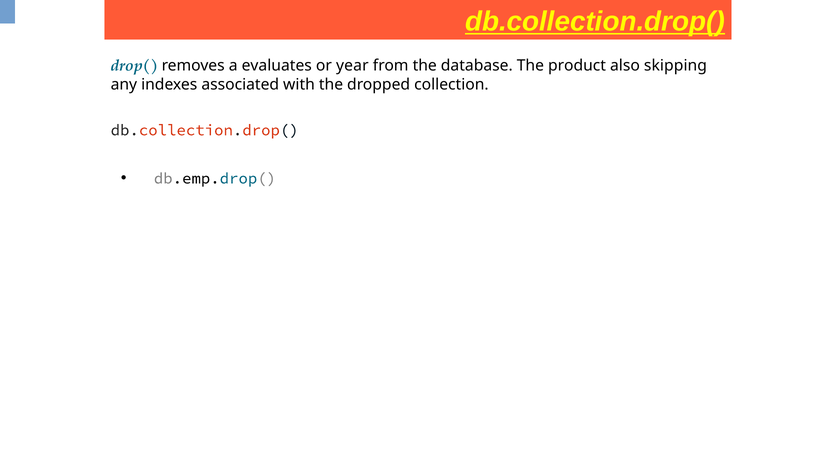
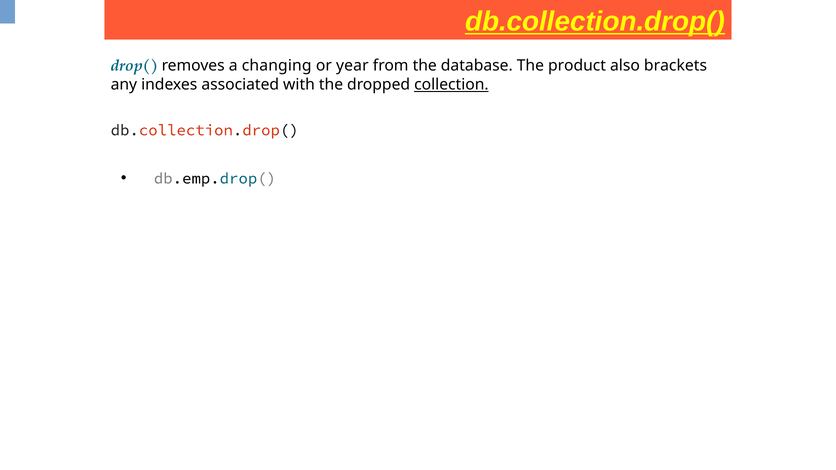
evaluates: evaluates -> changing (277, 66)
skipping: skipping -> brackets (676, 66)
collection underline: none -> present (451, 85)
